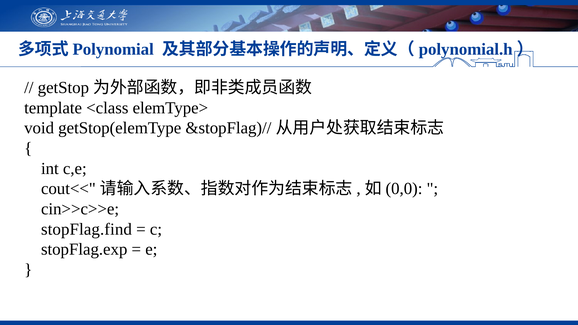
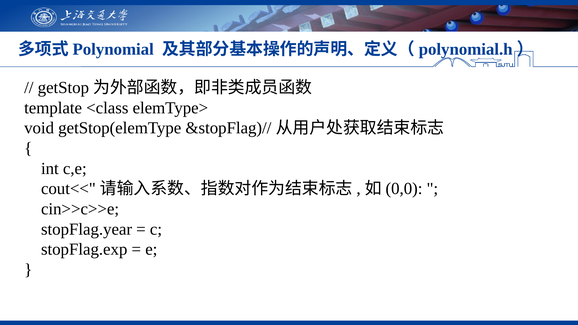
stopFlag.find: stopFlag.find -> stopFlag.year (87, 229)
